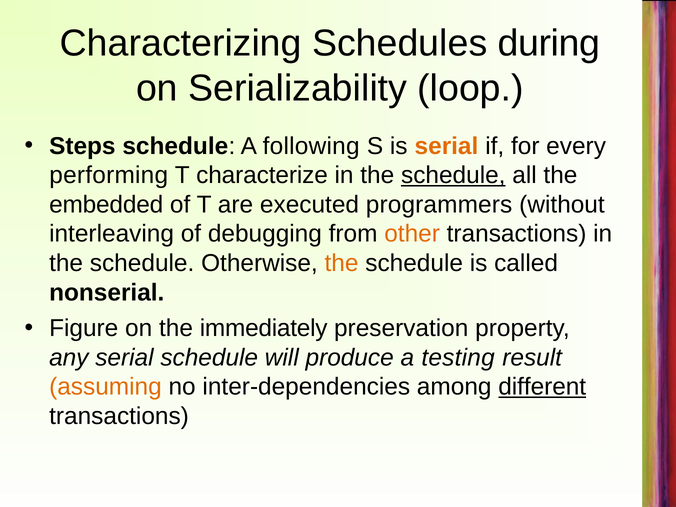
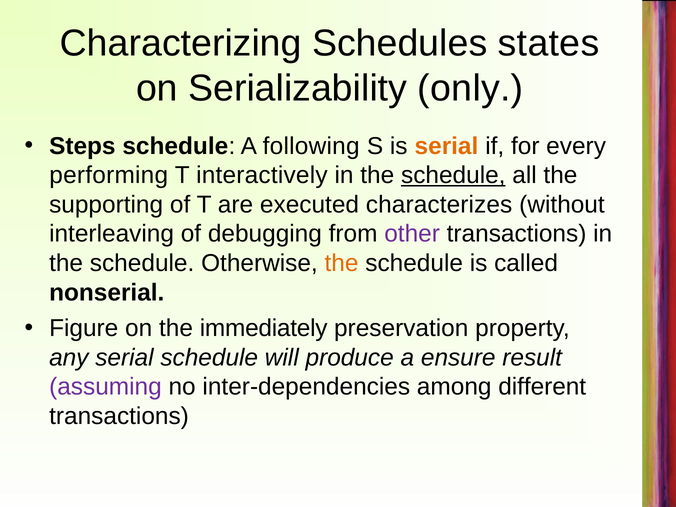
during: during -> states (549, 43)
loop: loop -> only (470, 88)
characterize: characterize -> interactively (262, 175)
embedded: embedded -> supporting (106, 205)
programmers: programmers -> characterizes (439, 205)
other colour: orange -> purple (412, 234)
testing: testing -> ensure (458, 358)
assuming colour: orange -> purple (105, 387)
different underline: present -> none (542, 387)
